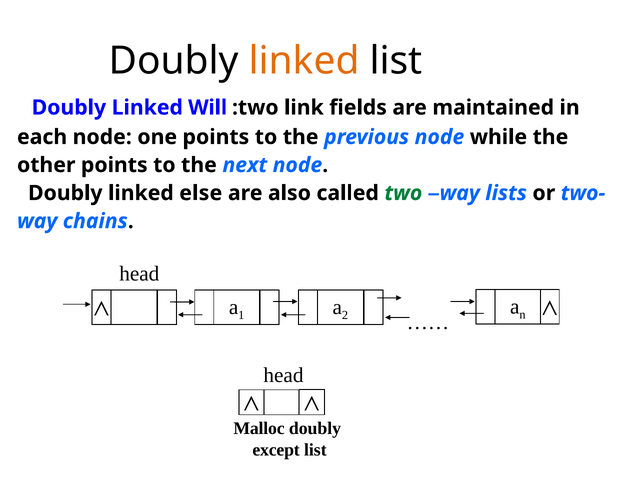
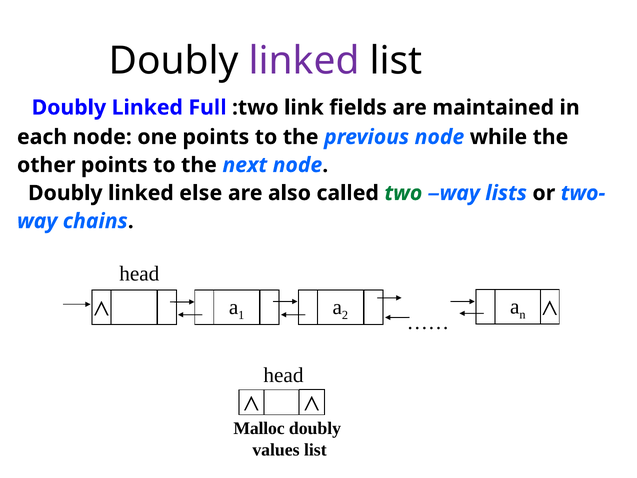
linked colour: orange -> purple (304, 61)
Will: Will -> Full (207, 108)
except: except -> values (276, 450)
